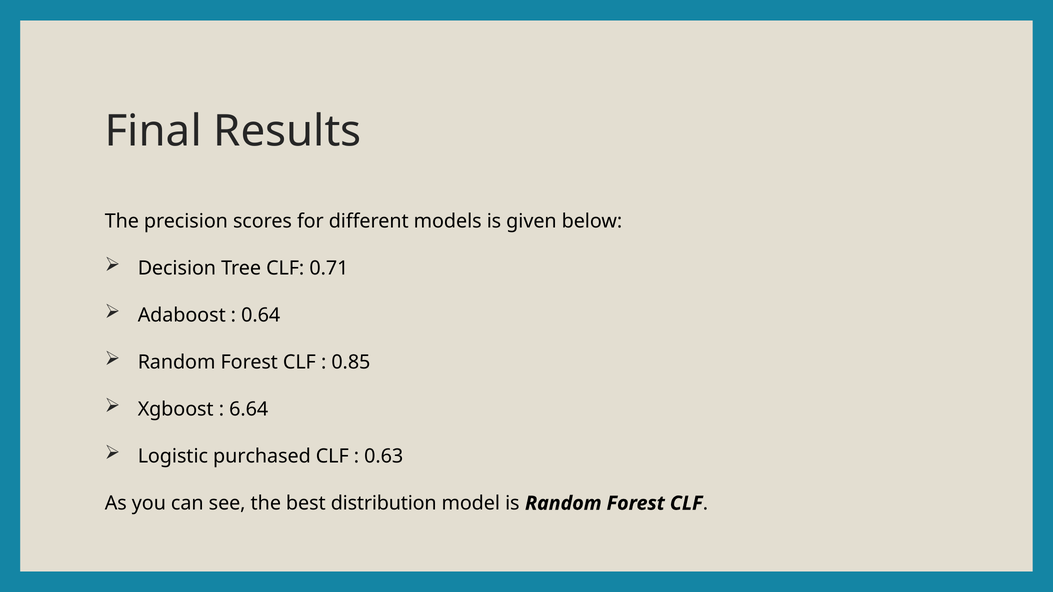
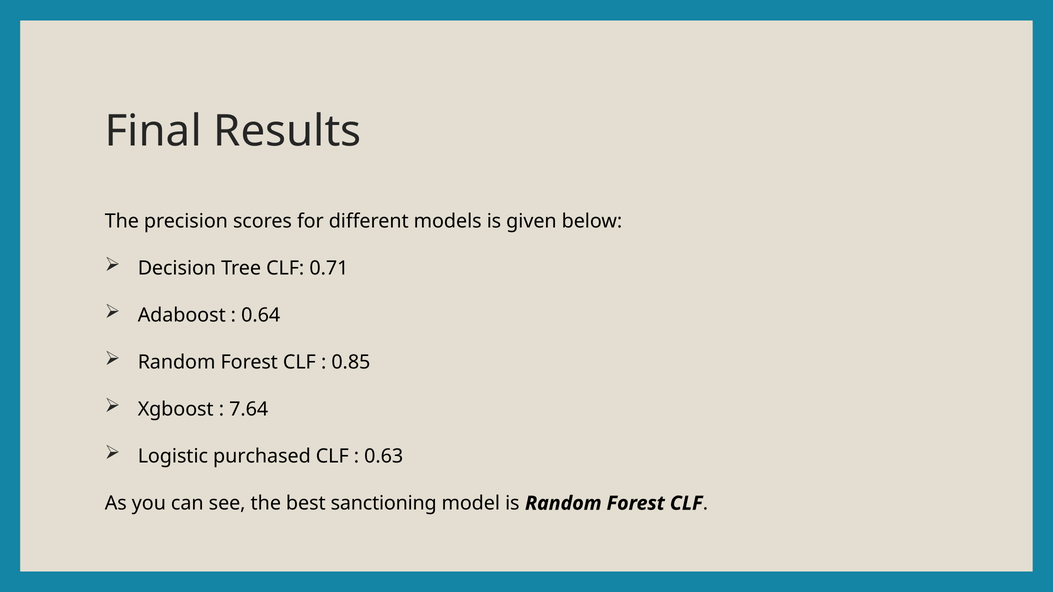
6.64: 6.64 -> 7.64 (249, 409)
distribution: distribution -> sanctioning (384, 504)
